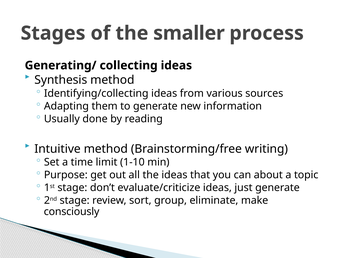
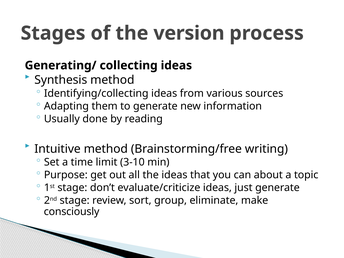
smaller: smaller -> version (189, 33)
1-10: 1-10 -> 3-10 (132, 162)
